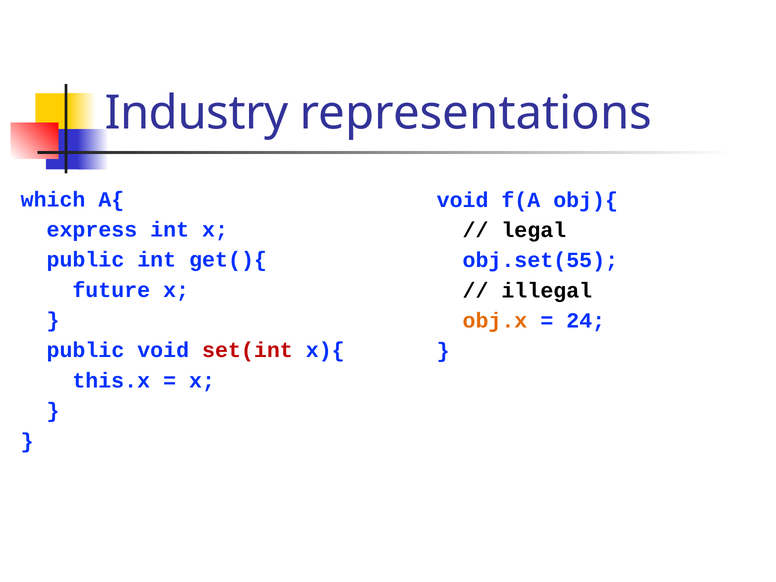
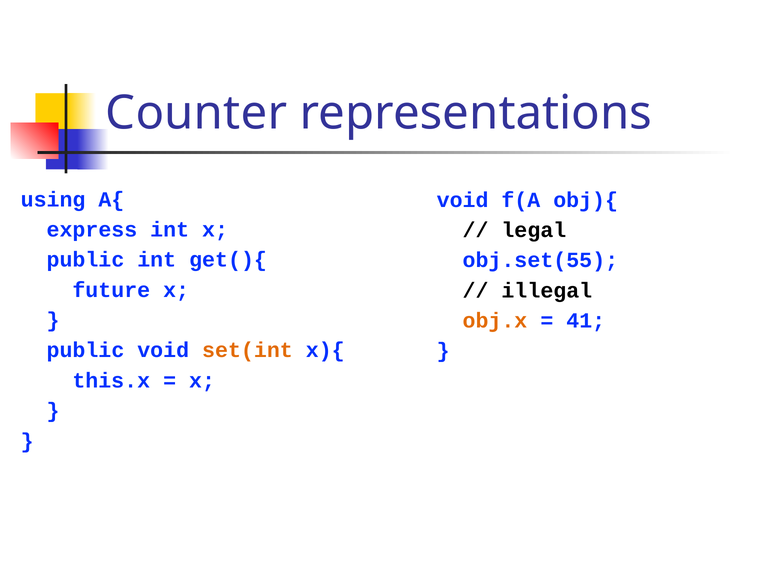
Industry: Industry -> Counter (196, 113)
which: which -> using (53, 199)
24: 24 -> 41 (586, 321)
set(int colour: red -> orange (247, 350)
